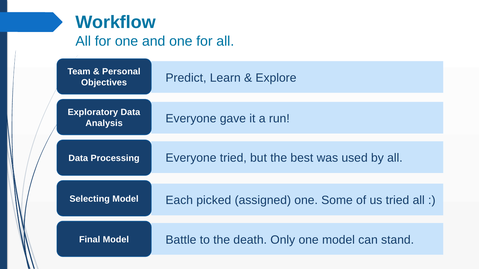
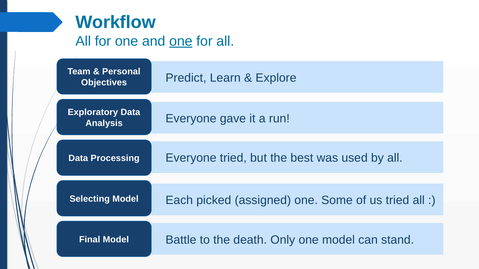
one underline: none -> present (181, 41)
